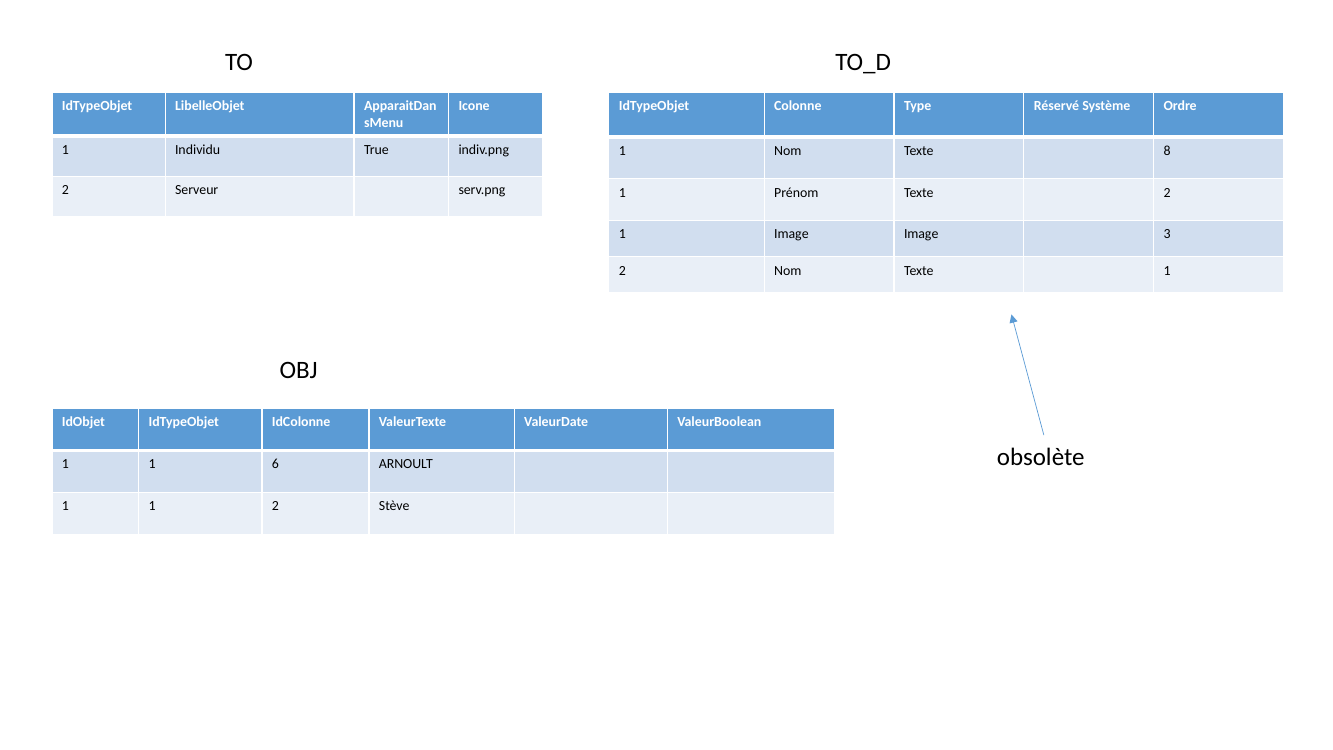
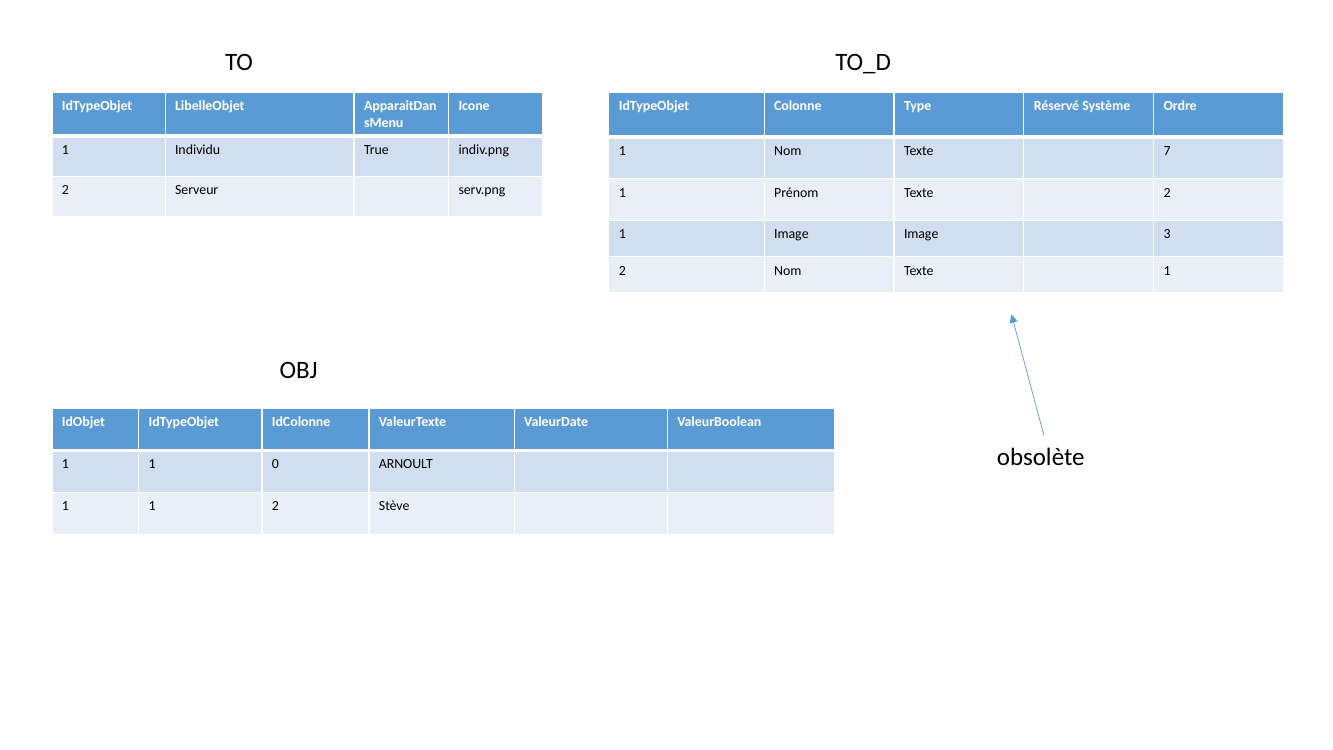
8: 8 -> 7 (1167, 151)
6: 6 -> 0 (275, 464)
